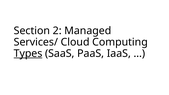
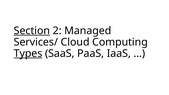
Section underline: none -> present (32, 31)
